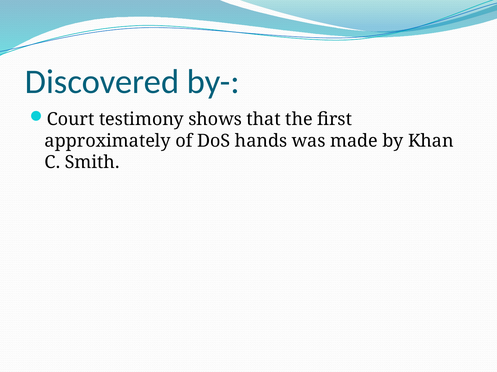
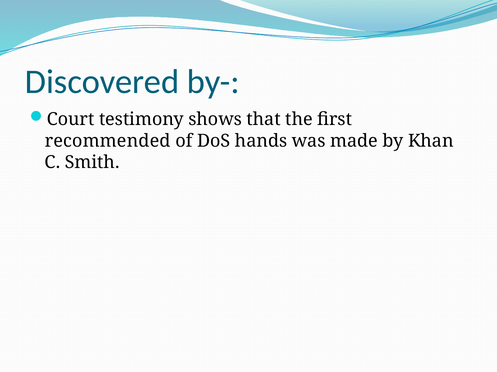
approximately: approximately -> recommended (108, 141)
